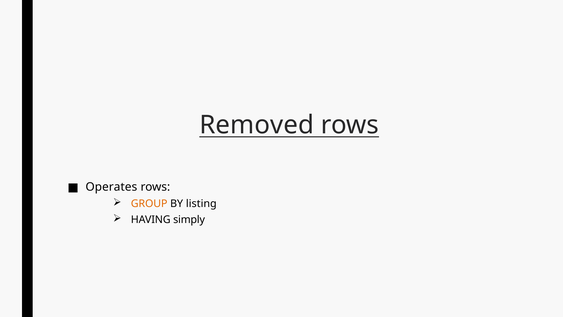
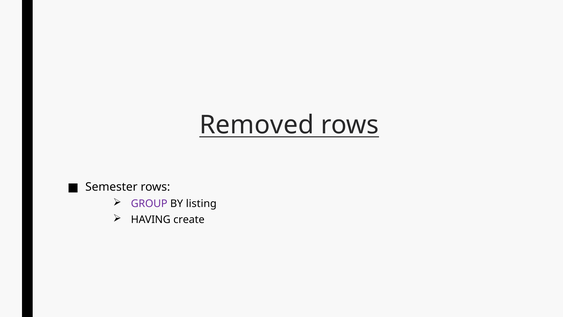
Operates: Operates -> Semester (111, 187)
GROUP colour: orange -> purple (149, 203)
simply: simply -> create (189, 219)
